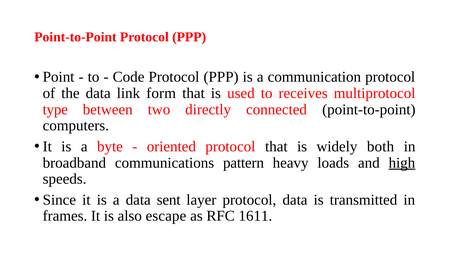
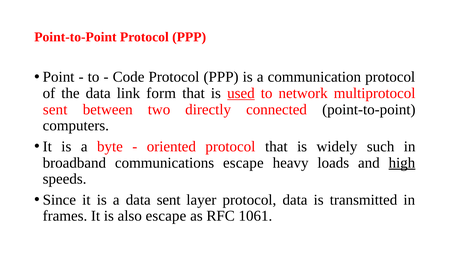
used underline: none -> present (241, 93)
receives: receives -> network (303, 93)
type: type -> sent (55, 110)
both: both -> such (381, 147)
communications pattern: pattern -> escape (243, 163)
1611: 1611 -> 1061 (255, 216)
